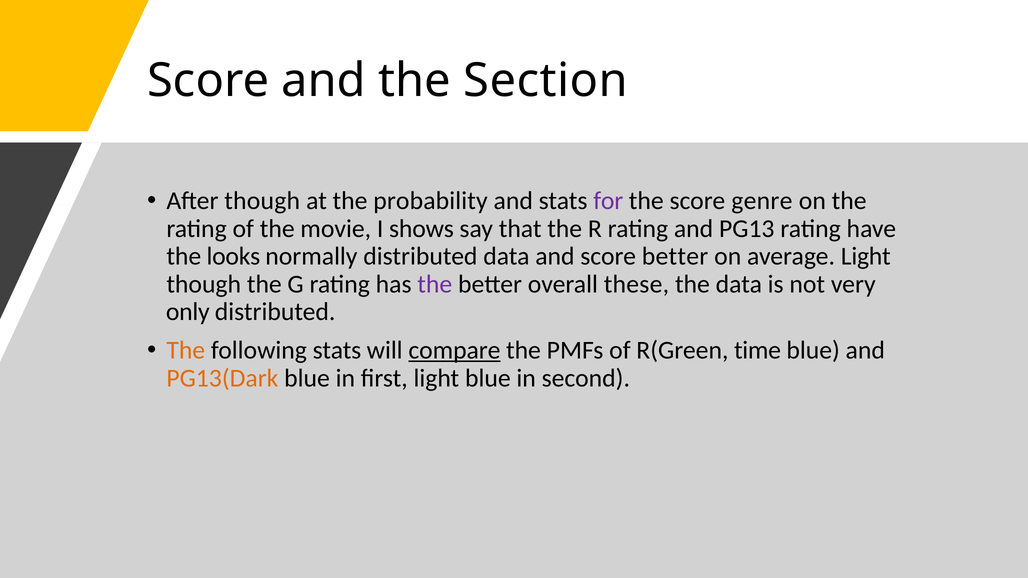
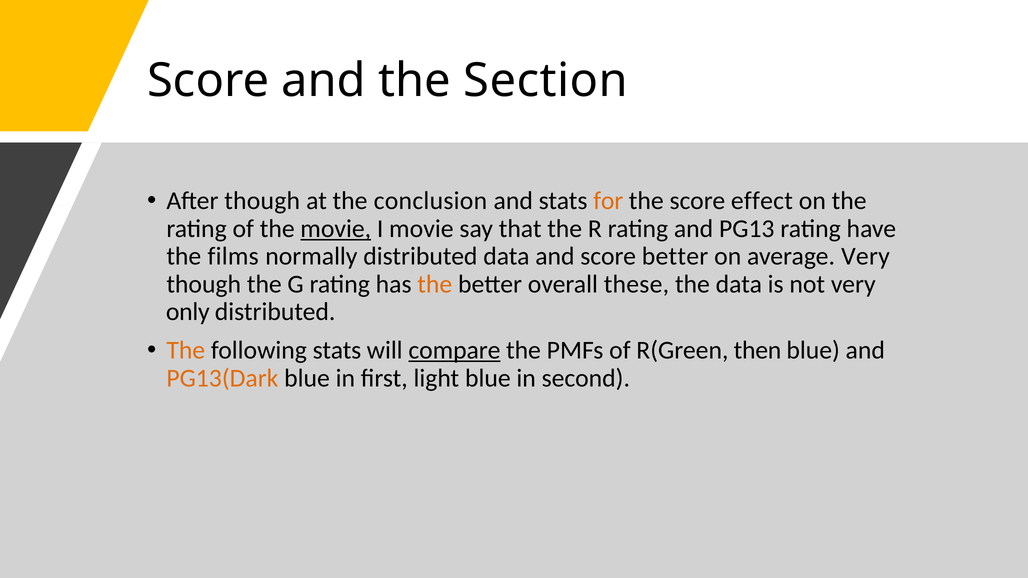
probability: probability -> conclusion (430, 201)
for colour: purple -> orange (608, 201)
genre: genre -> effect (762, 201)
movie underline: none -> present (336, 229)
I shows: shows -> movie (421, 229)
looks: looks -> films (233, 257)
average Light: Light -> Very (865, 257)
the colour: purple -> orange (435, 284)
time: time -> then (758, 351)
